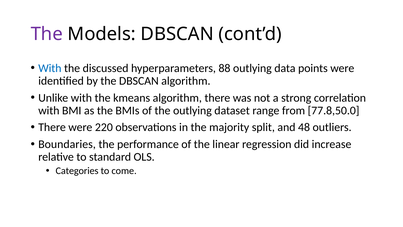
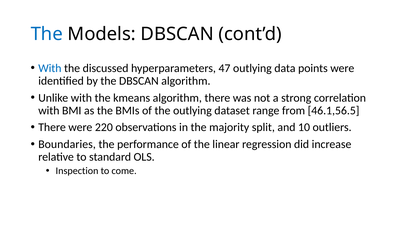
The colour: purple -> blue (47, 34)
88: 88 -> 47 (224, 68)
77.8,50.0: 77.8,50.0 -> 46.1,56.5 (334, 110)
48: 48 -> 10 (304, 127)
Categories: Categories -> Inspection (77, 171)
